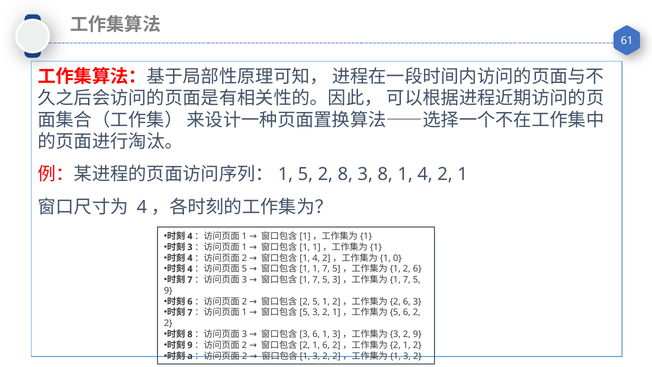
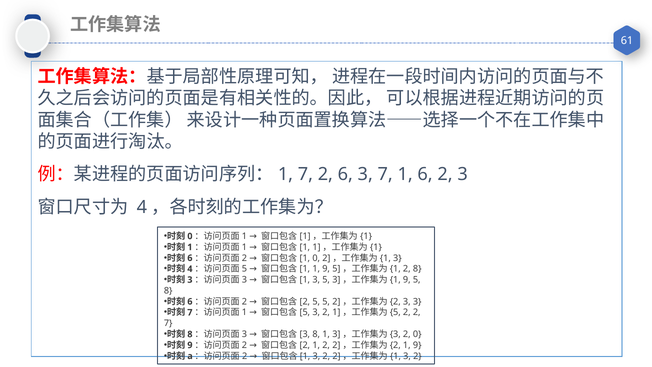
1 5: 5 -> 7 (305, 174)
2 8: 8 -> 6 (345, 174)
3 8: 8 -> 7 (385, 174)
1 4: 4 -> 6 (425, 174)
2 1: 1 -> 3 (463, 174)
4: 4 -> 0 (190, 236)
3: 3 -> 1 (190, 247)
4: 4 -> 6 (190, 258)
4: 4 -> 0 (316, 258)
0: 0 -> 3 (397, 258)
7: 7 -> 9 (326, 269)
2 6: 6 -> 8 (417, 269)
7: 7 -> 3 (190, 280)
7: 7 -> 3 (316, 280)
7: 7 -> 9 (407, 280)
9: 9 -> 8 (168, 291)
5 1: 1 -> 5 (326, 301)
6: 6 -> 3 (407, 301)
6: 6 -> 2 (407, 312)
2: 2 -> 7 (168, 323)
6: 6 -> 8 (316, 334)
2 9: 9 -> 0 (417, 334)
1 6: 6 -> 2 (326, 345)
2: 2 -> 9 (417, 345)
